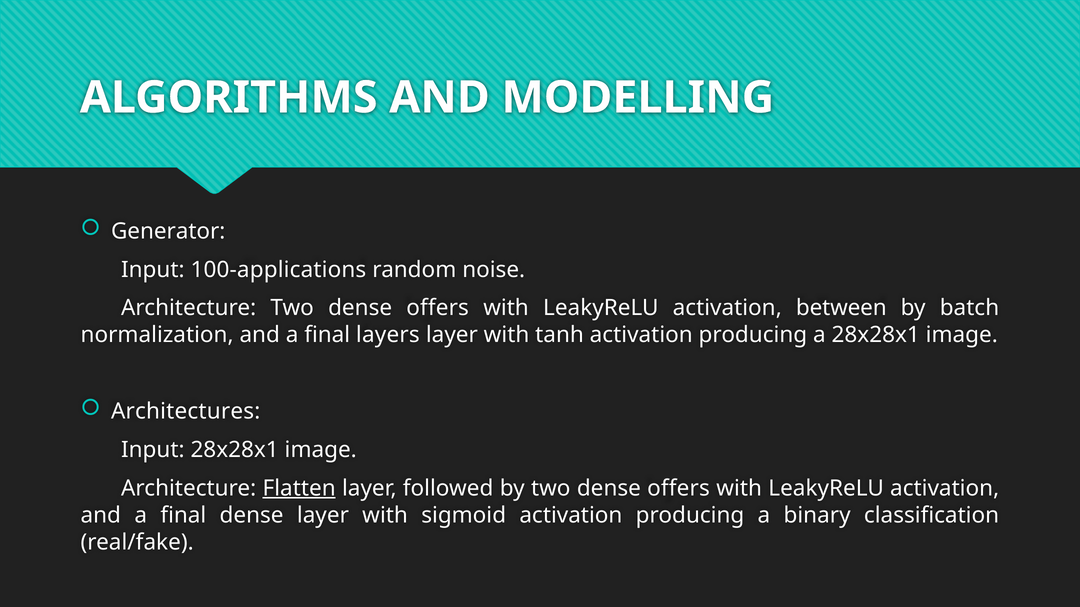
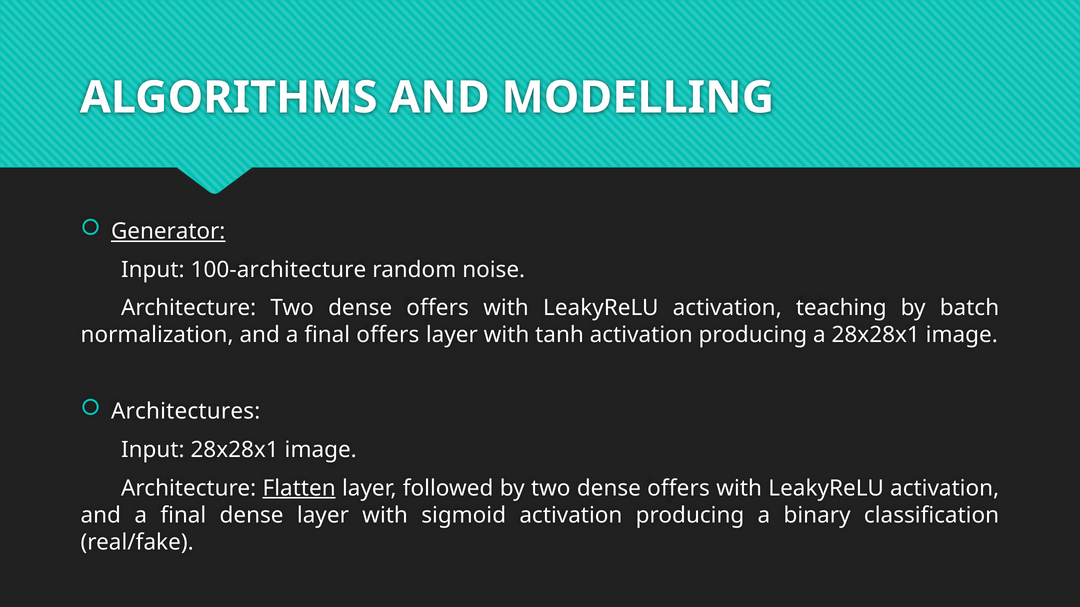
Generator underline: none -> present (168, 232)
100-applications: 100-applications -> 100-architecture (278, 270)
between: between -> teaching (841, 308)
final layers: layers -> offers (388, 335)
